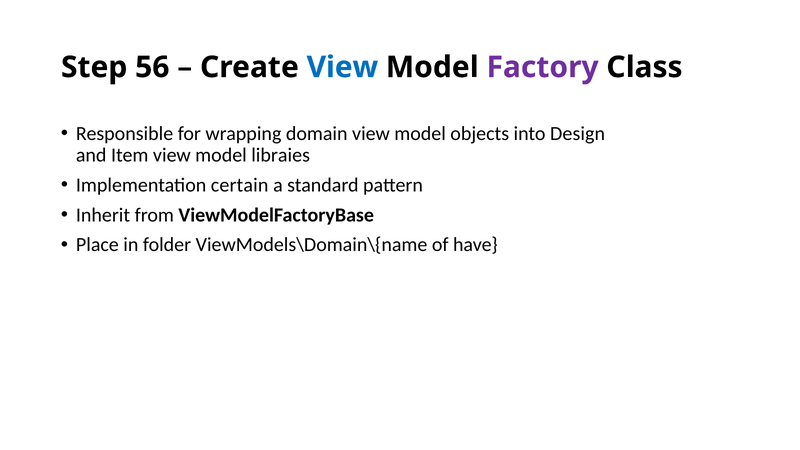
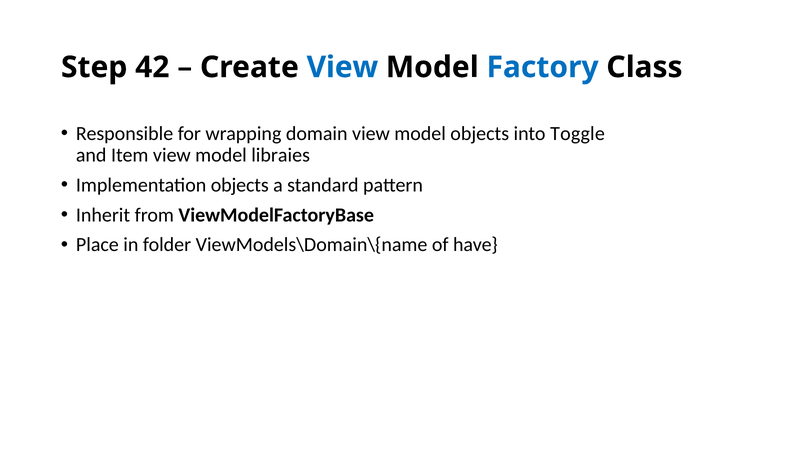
56: 56 -> 42 (152, 67)
Factory colour: purple -> blue (543, 67)
Design: Design -> Toggle (578, 133)
Implementation certain: certain -> objects (240, 185)
